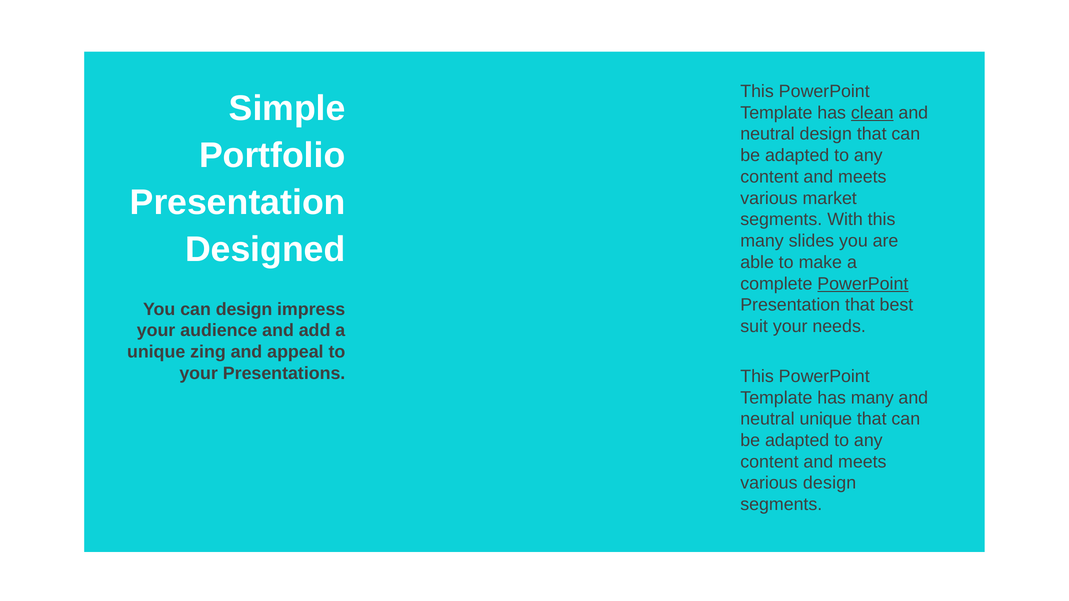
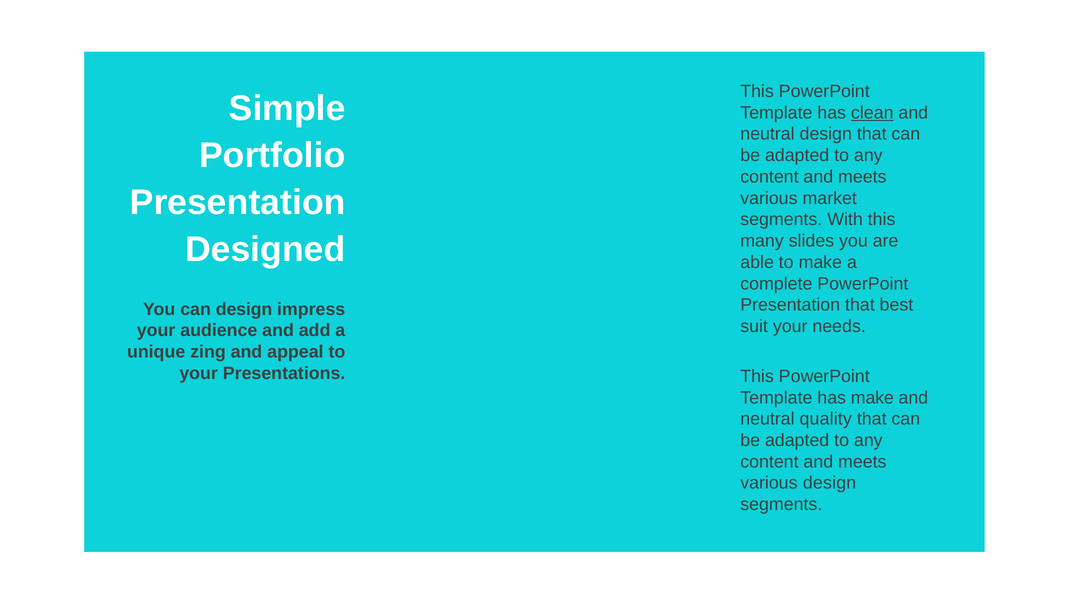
PowerPoint underline: present -> none (863, 284)
has many: many -> make (872, 398)
neutral unique: unique -> quality (826, 419)
